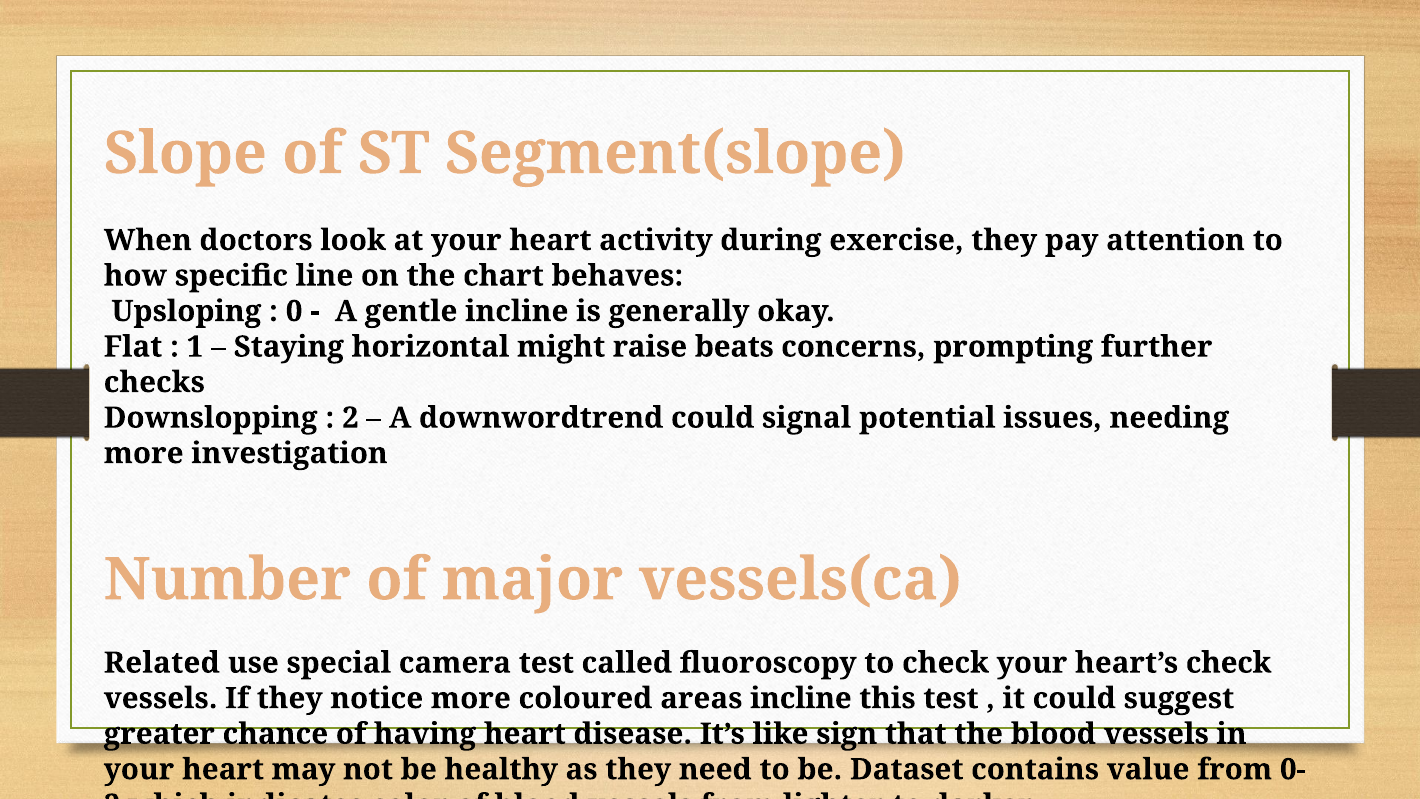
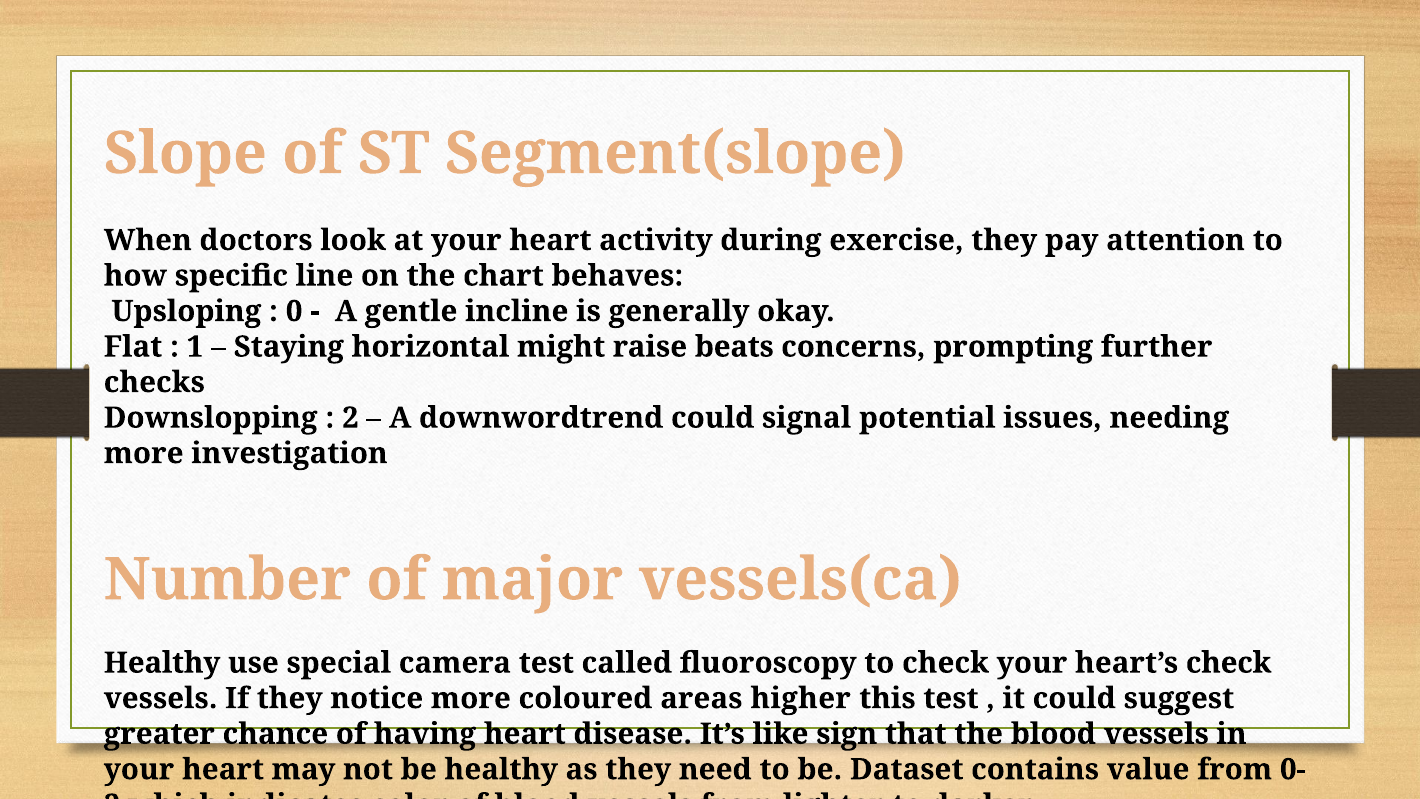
Related: Related -> Healthy (162, 663)
areas incline: incline -> higher (801, 698)
